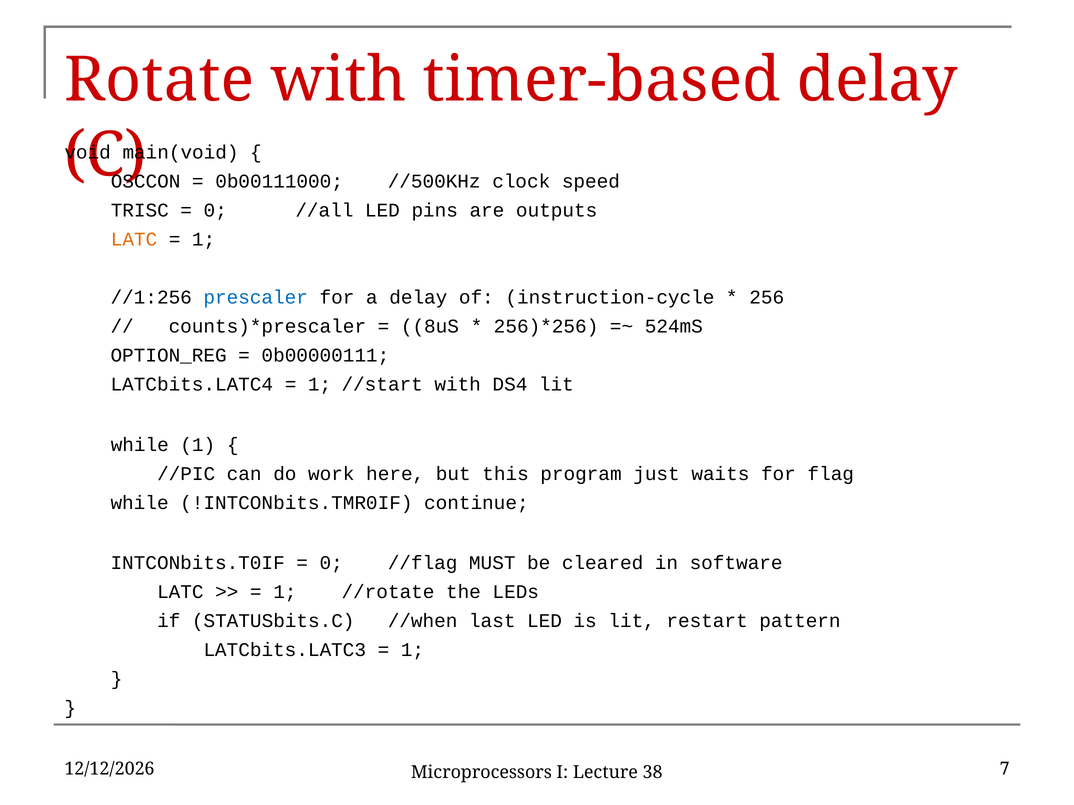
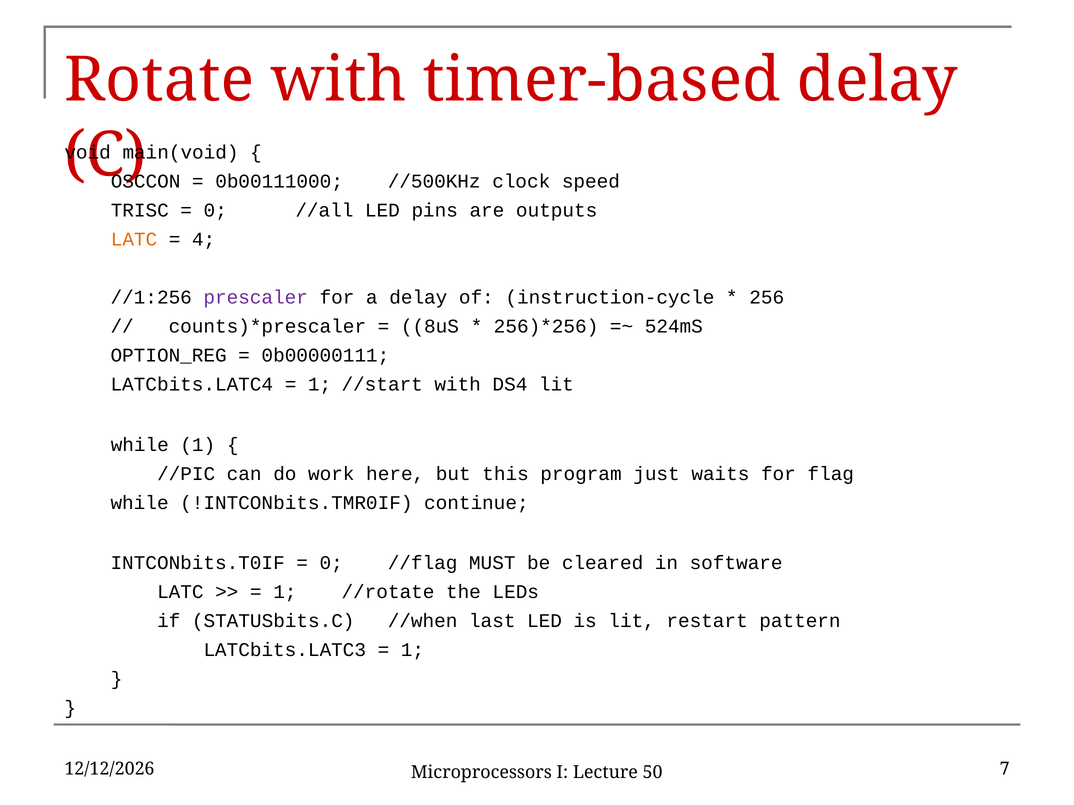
1: 1 -> 4 (204, 240)
prescaler colour: blue -> purple (256, 298)
38: 38 -> 50 (653, 773)
